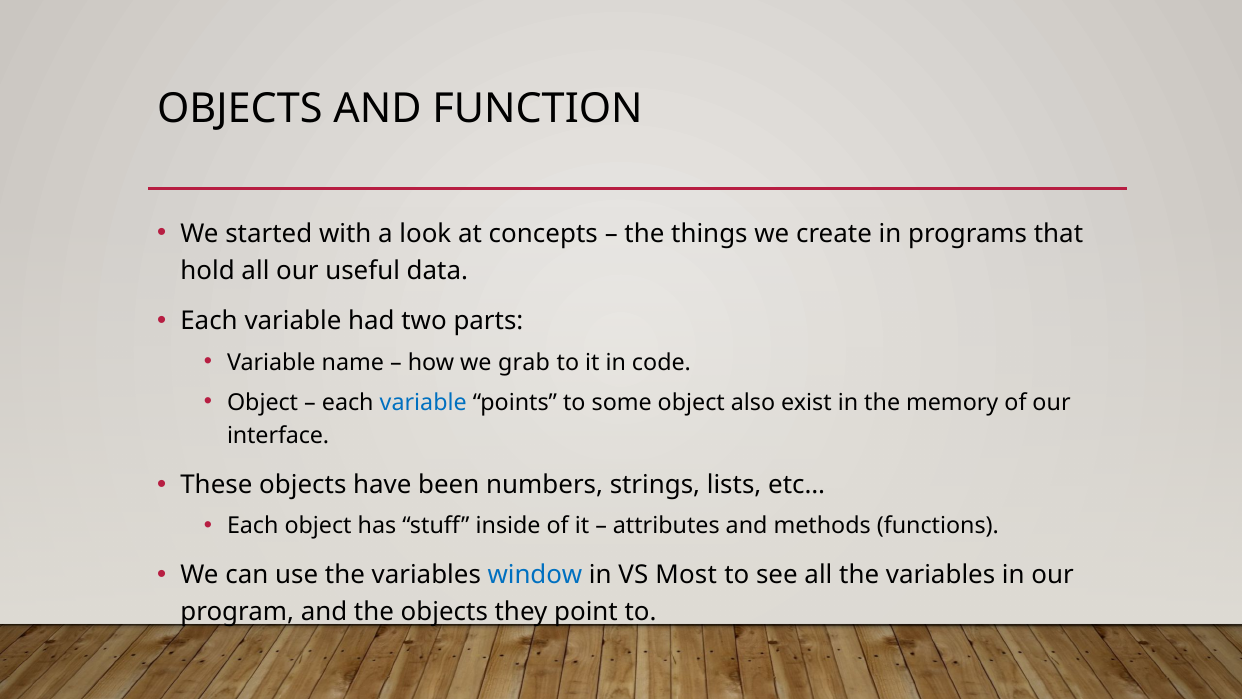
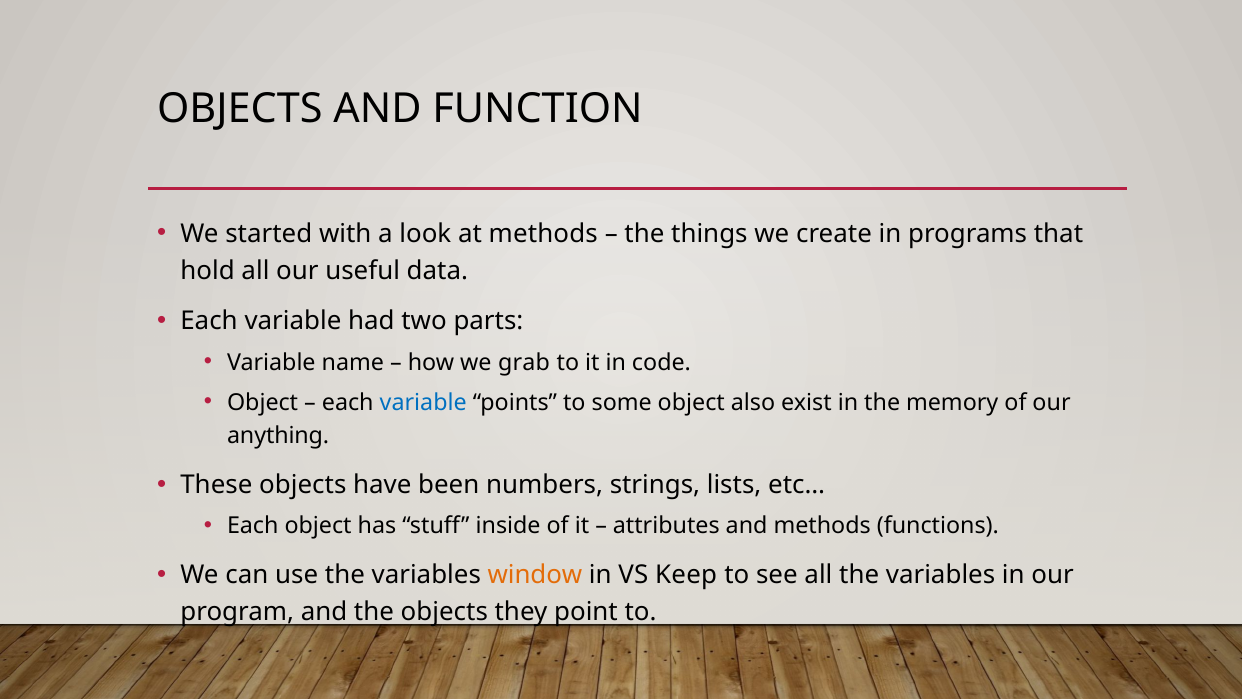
at concepts: concepts -> methods (543, 234)
interface: interface -> anything (278, 436)
window colour: blue -> orange (535, 575)
Most: Most -> Keep (686, 575)
